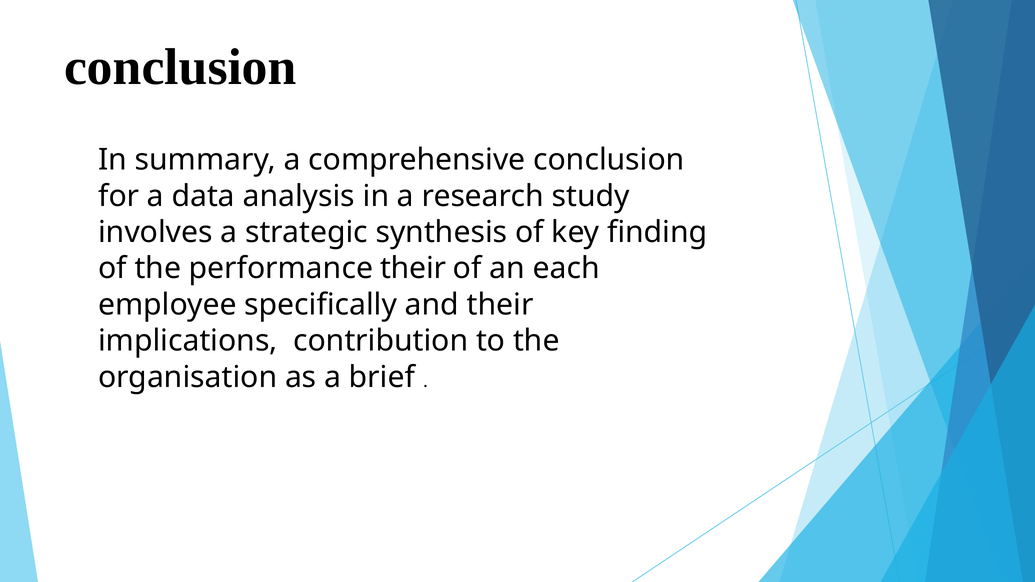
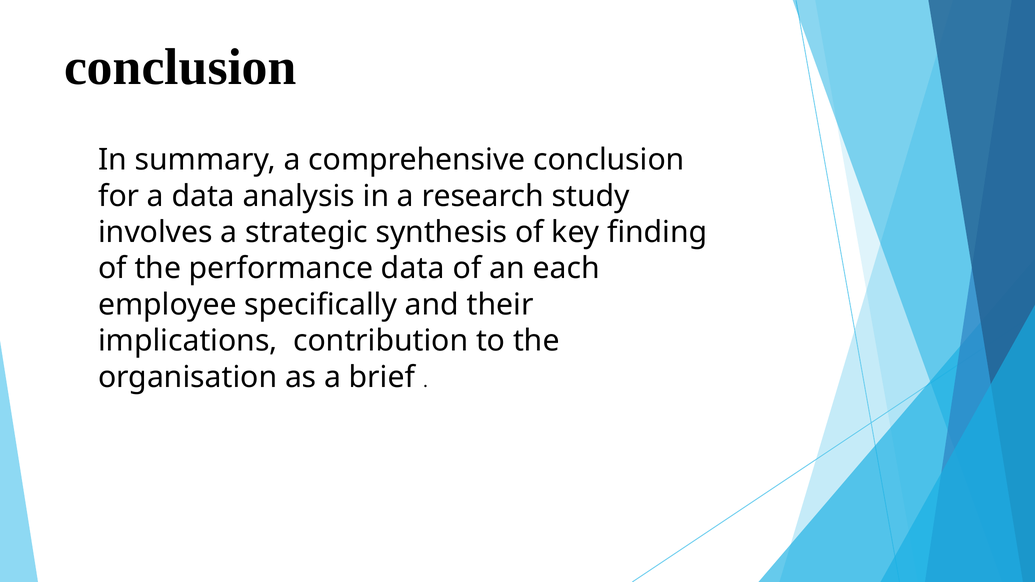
performance their: their -> data (413, 269)
